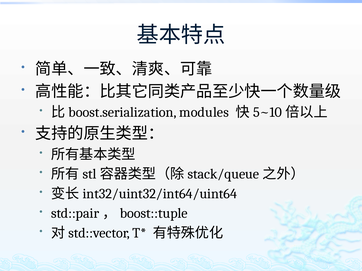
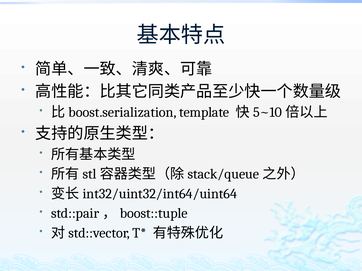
modules: modules -> template (204, 112)
